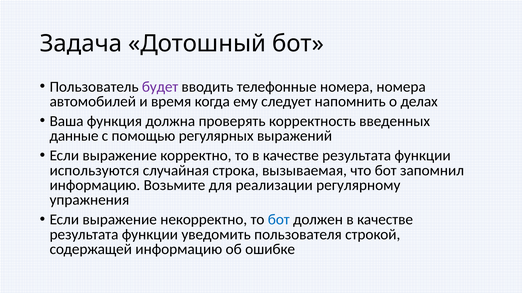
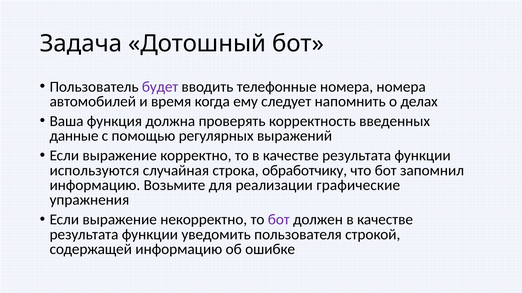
вызываемая: вызываемая -> обработчику (305, 171)
регулярному: регулярному -> графические (358, 186)
бот colour: blue -> purple (279, 220)
